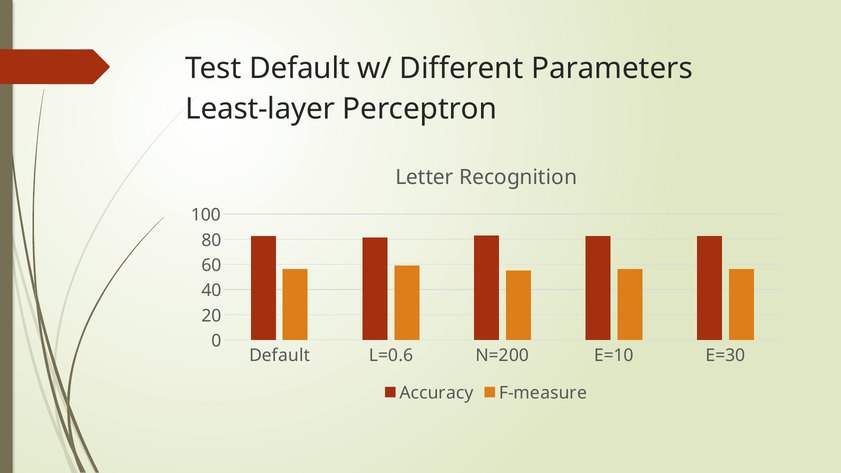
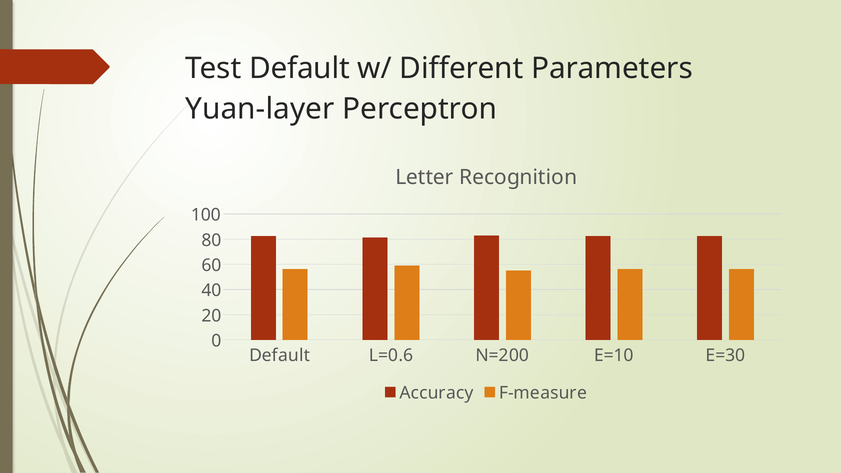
Least-layer: Least-layer -> Yuan-layer (260, 109)
